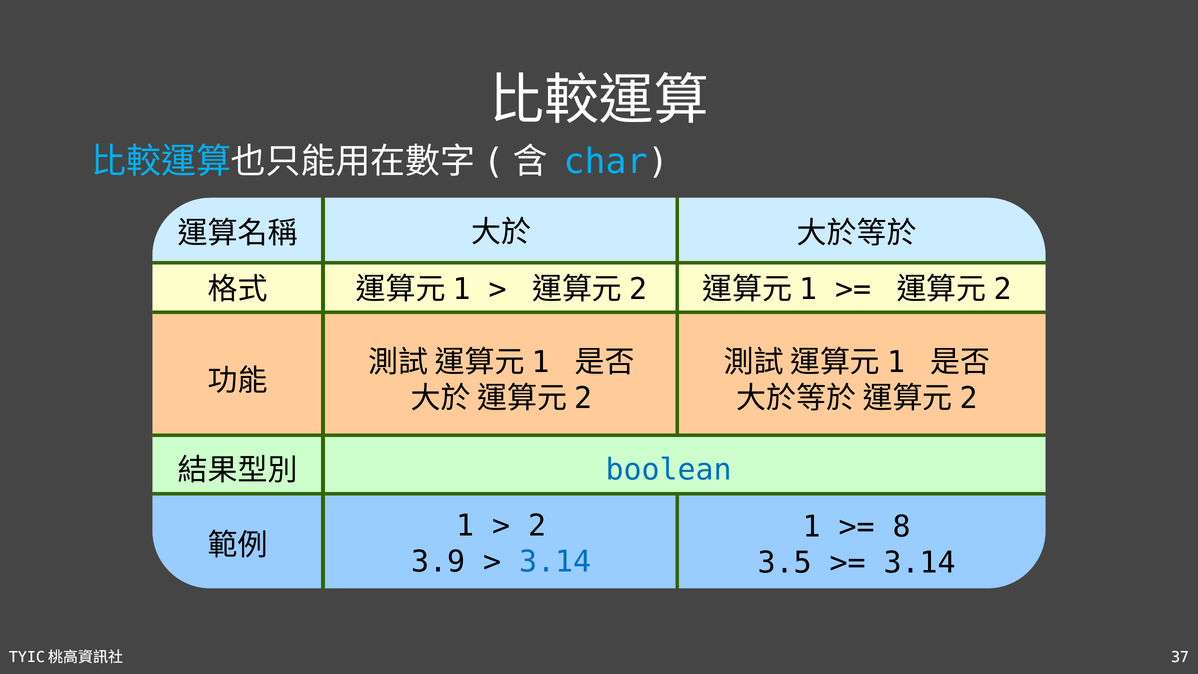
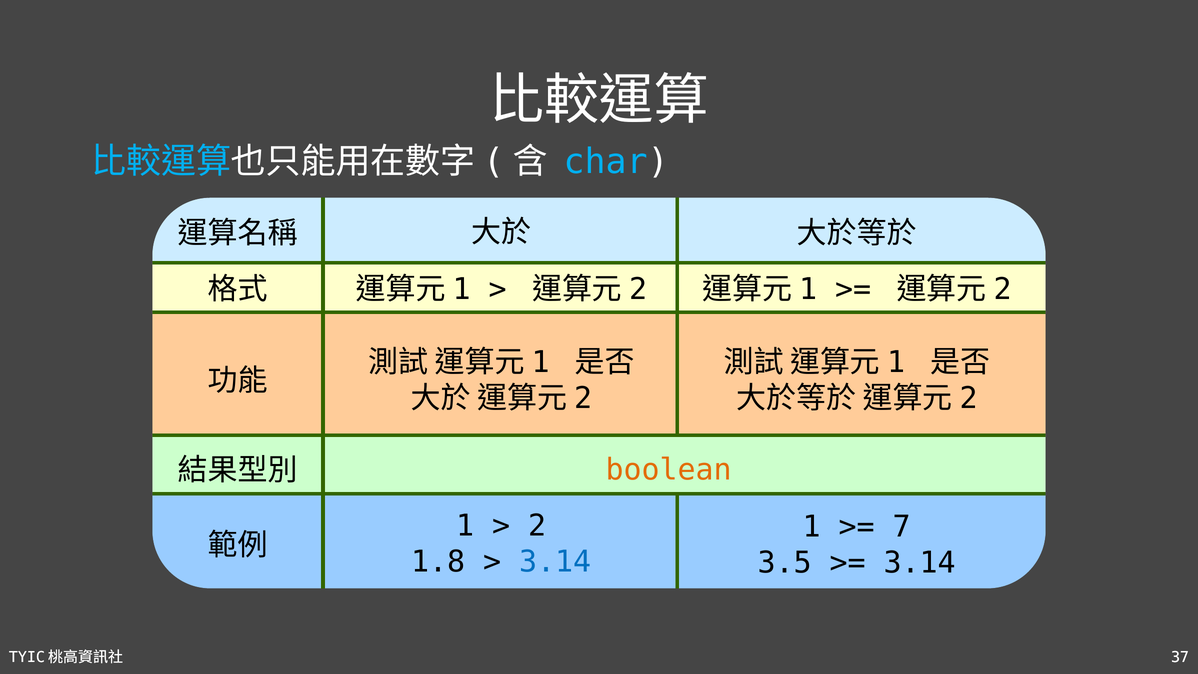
boolean colour: blue -> orange (669, 470)
8: 8 -> 7 (902, 527)
3.9: 3.9 -> 1.8 (438, 562)
